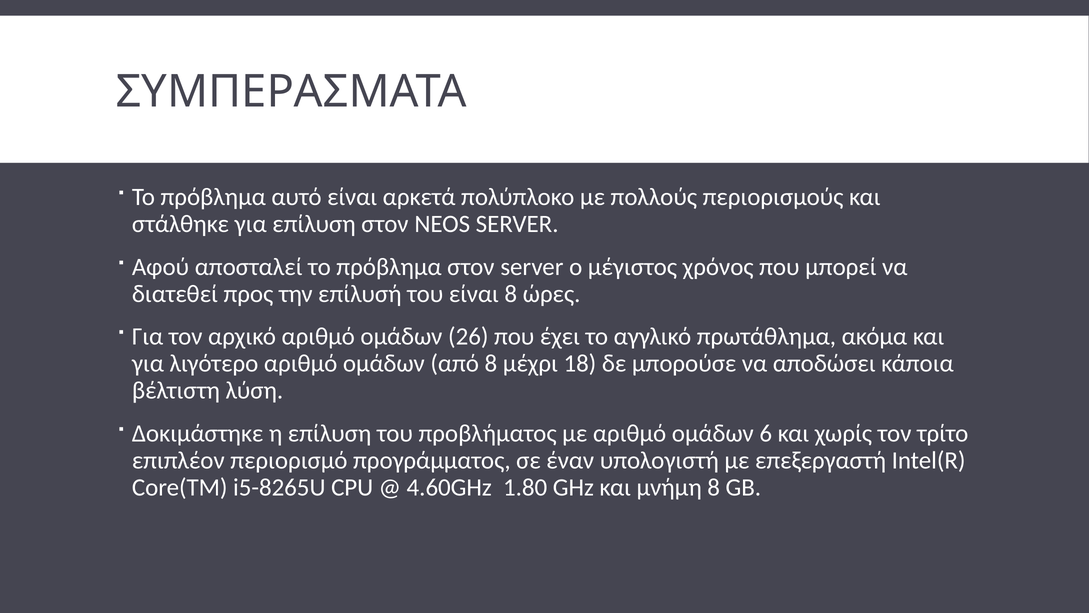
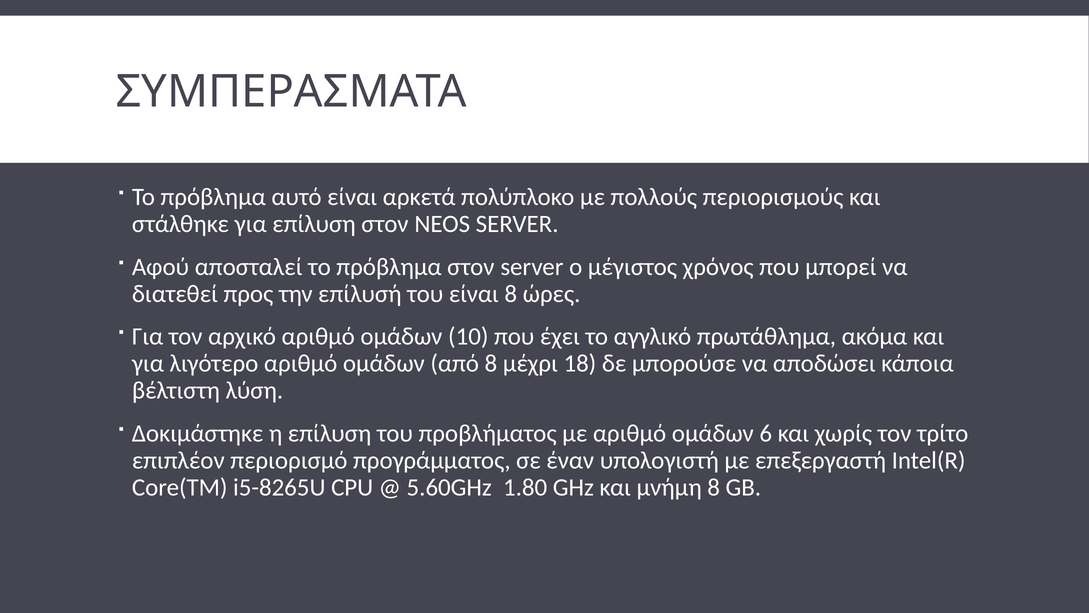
26: 26 -> 10 (468, 337)
4.60GHz: 4.60GHz -> 5.60GHz (449, 487)
